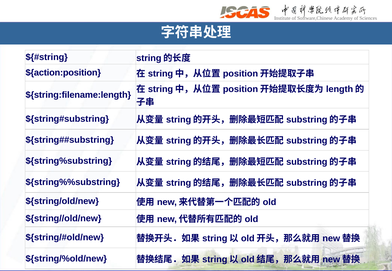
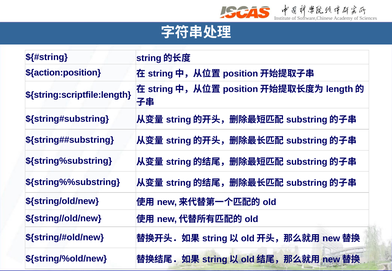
${string:filename:length: ${string:filename:length -> ${string:scriptfile:length (78, 95)
